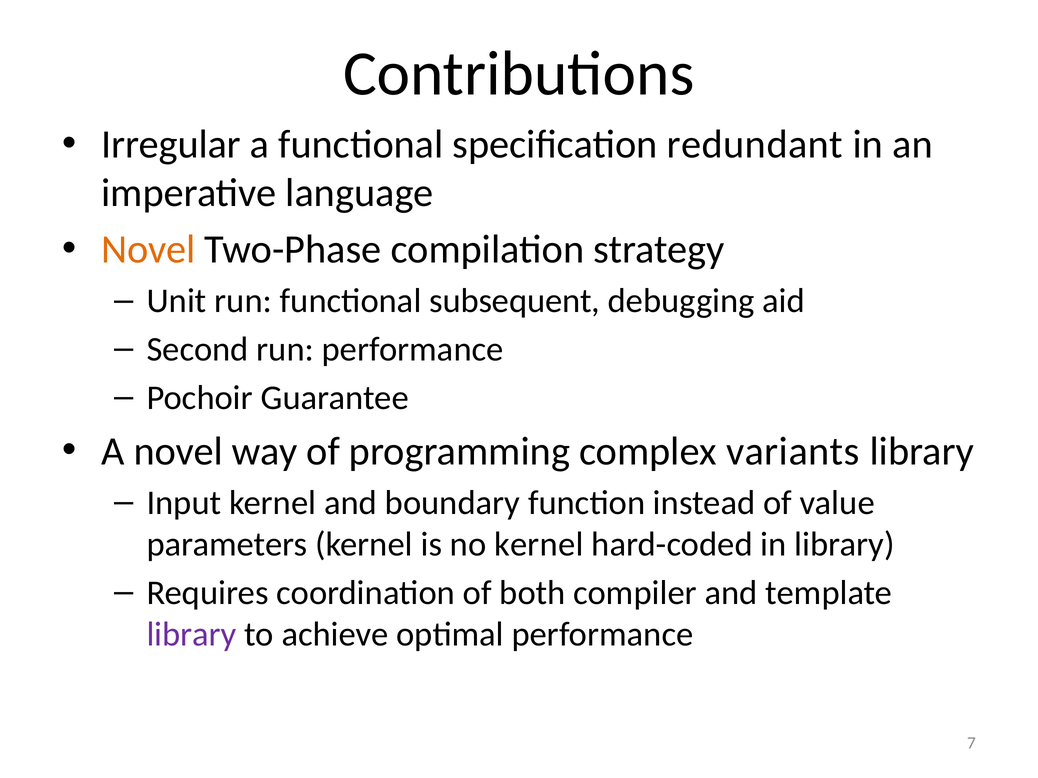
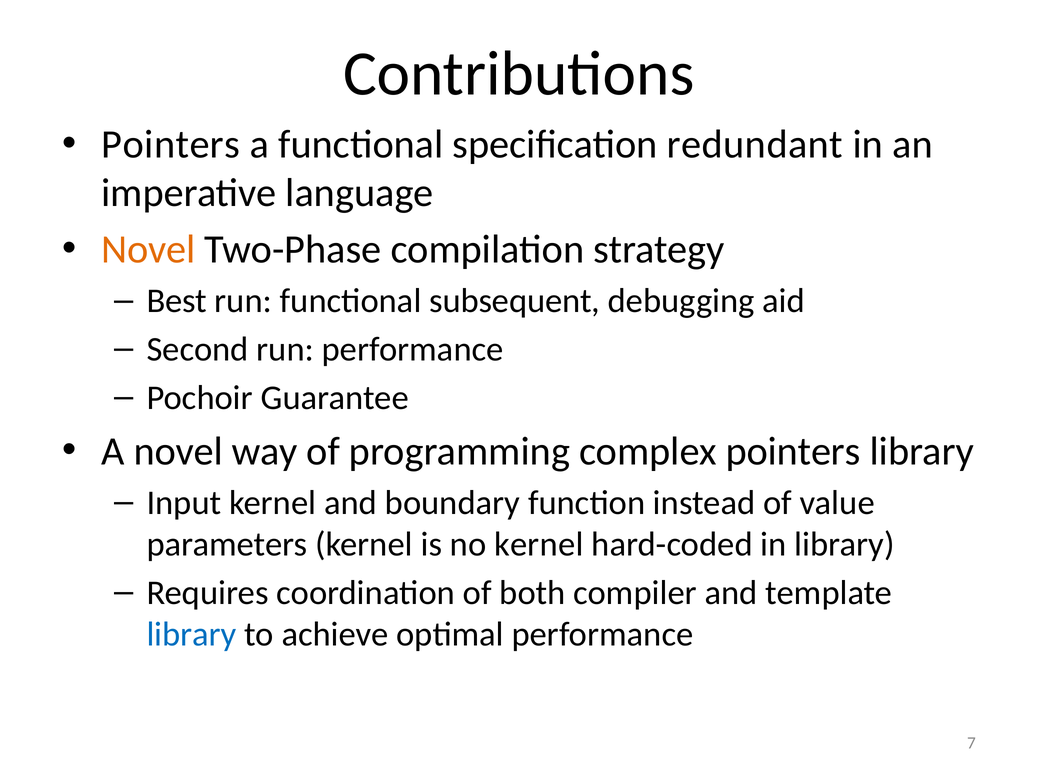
Irregular: Irregular -> Pointers (171, 145)
Unit: Unit -> Best (177, 301)
complex variants: variants -> pointers (793, 452)
library colour: purple -> blue (192, 635)
